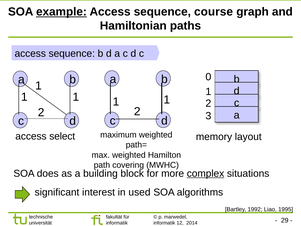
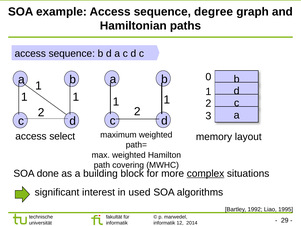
example underline: present -> none (61, 12)
course: course -> degree (214, 12)
does: does -> done (48, 173)
